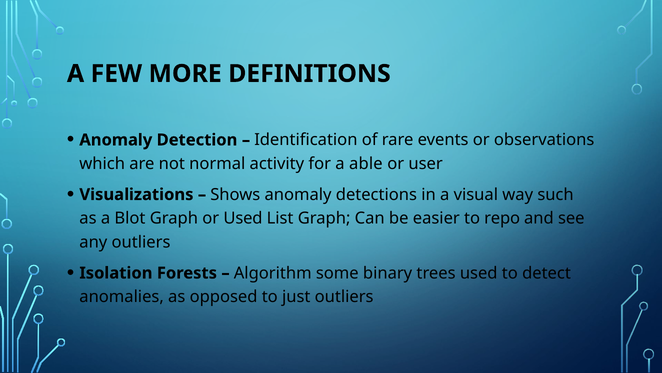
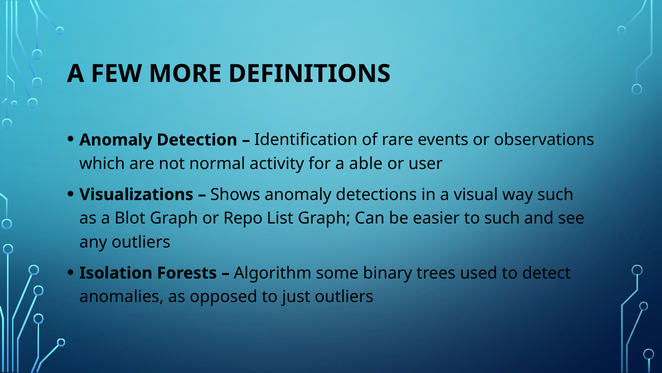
or Used: Used -> Repo (243, 218)
to repo: repo -> such (502, 218)
